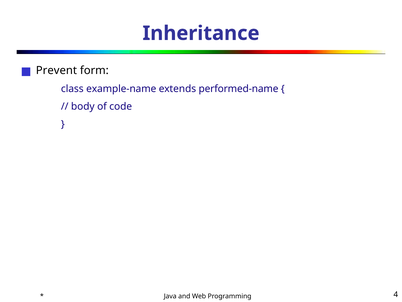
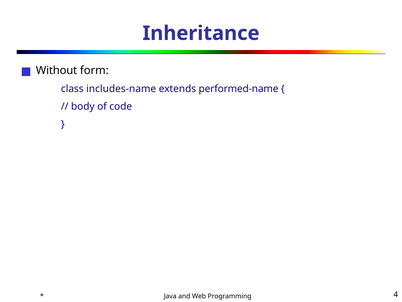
Prevent: Prevent -> Without (57, 70)
example-name: example-name -> includes-name (121, 89)
